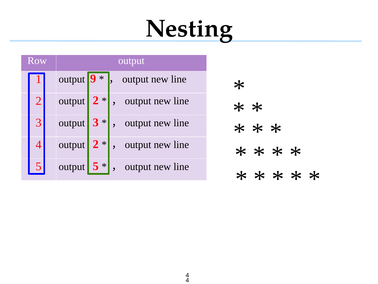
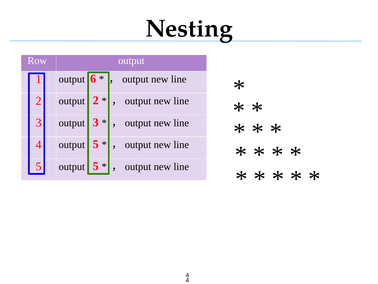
9: 9 -> 6 (93, 79)
4 output 2: 2 -> 5 (96, 144)
